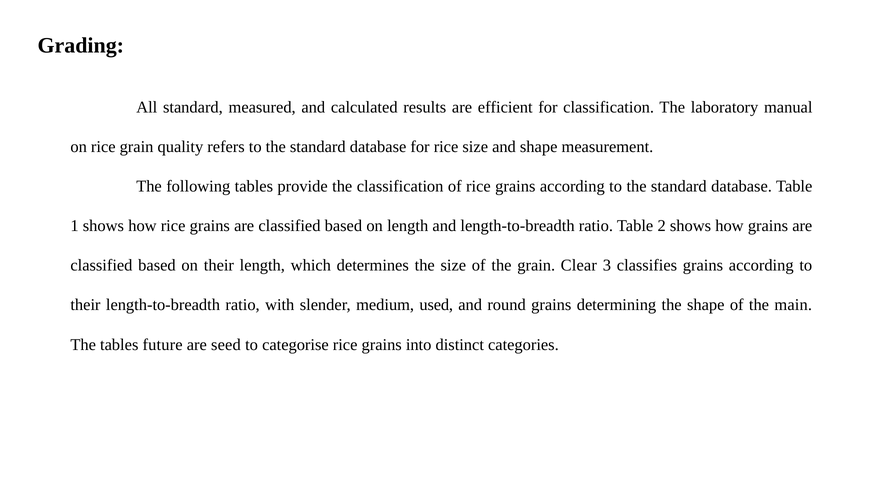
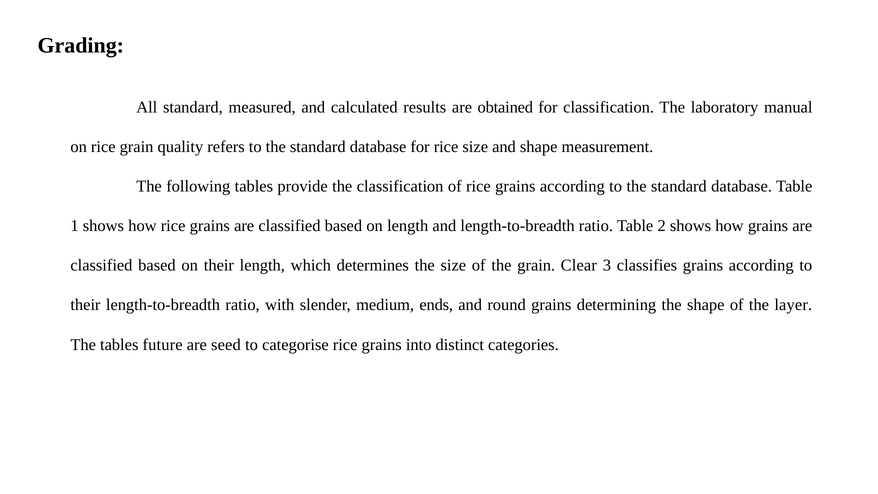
efficient: efficient -> obtained (505, 107)
used: used -> ends (436, 305)
main: main -> layer (793, 305)
